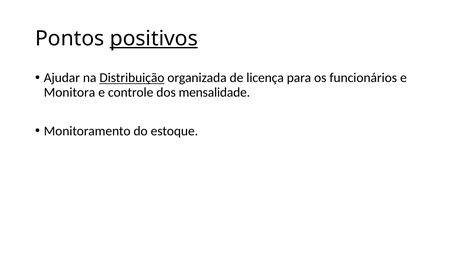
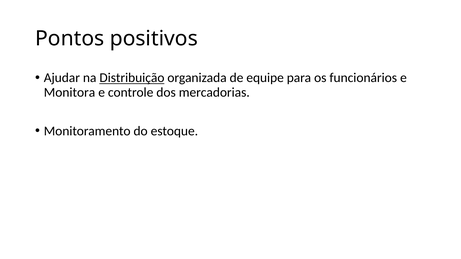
positivos underline: present -> none (154, 39)
licença: licença -> equipe (265, 78)
mensalidade: mensalidade -> mercadorias (214, 92)
